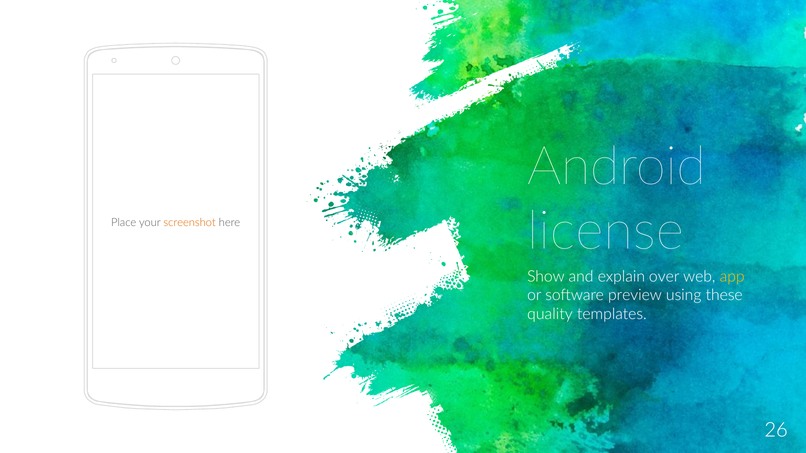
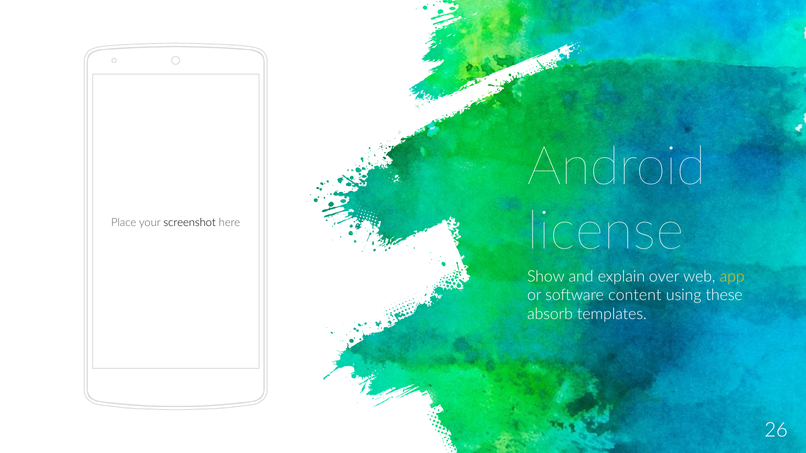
screenshot colour: orange -> black (190, 223)
preview: preview -> content (635, 296)
quality: quality -> absorb (550, 314)
